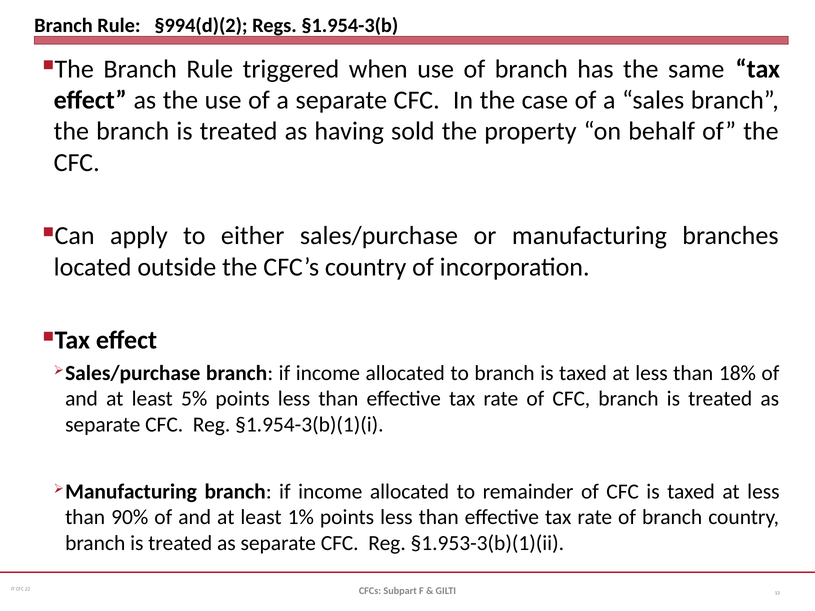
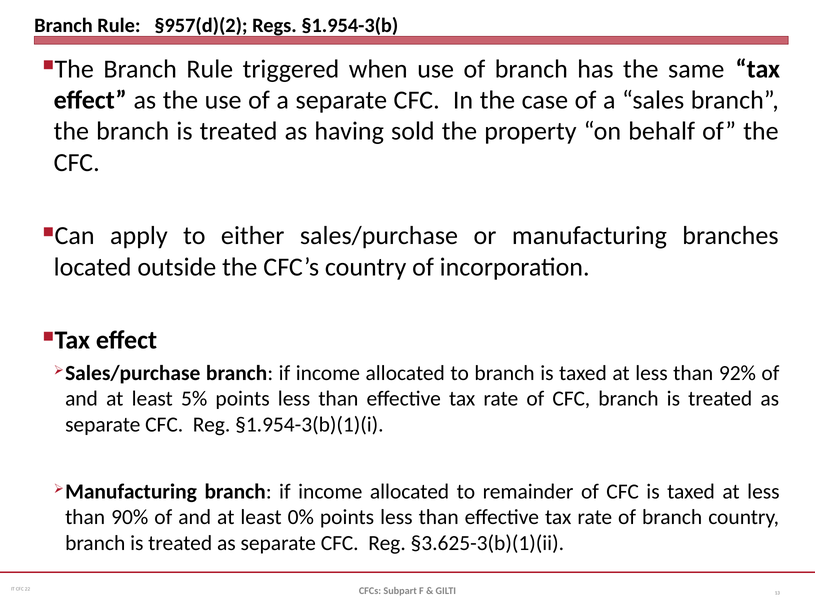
§994(d)(2: §994(d)(2 -> §957(d)(2 (201, 25)
18%: 18% -> 92% (737, 373)
1%: 1% -> 0% (301, 518)
§1.953-3(b)(1)(ii: §1.953-3(b)(1)(ii -> §3.625-3(b)(1)(ii (487, 543)
